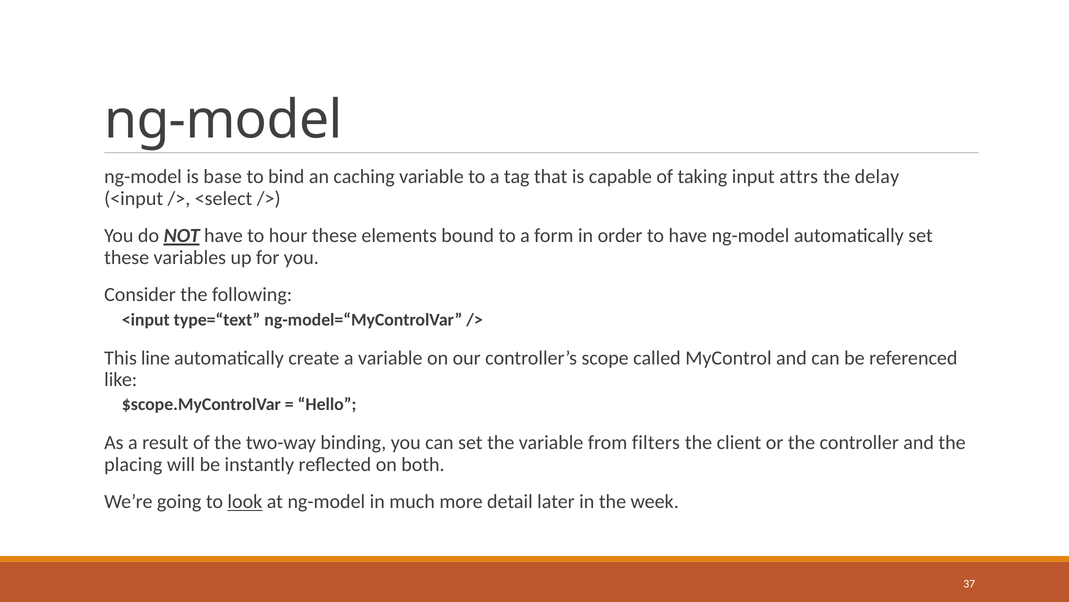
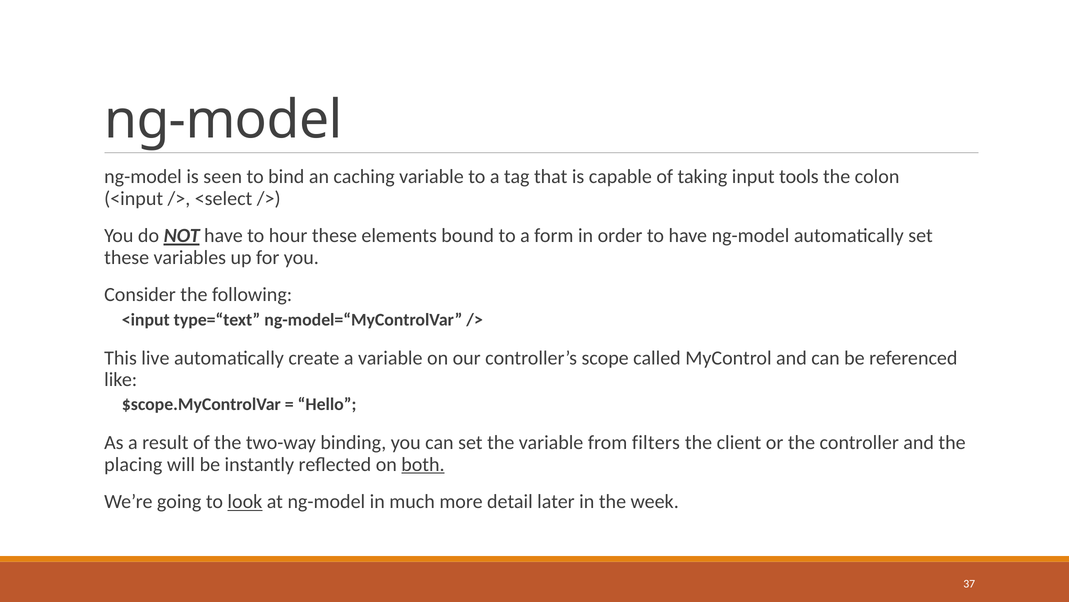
base: base -> seen (223, 177)
attrs: attrs -> tools (799, 177)
delay: delay -> colon (877, 177)
line: line -> live (155, 358)
both underline: none -> present (423, 464)
